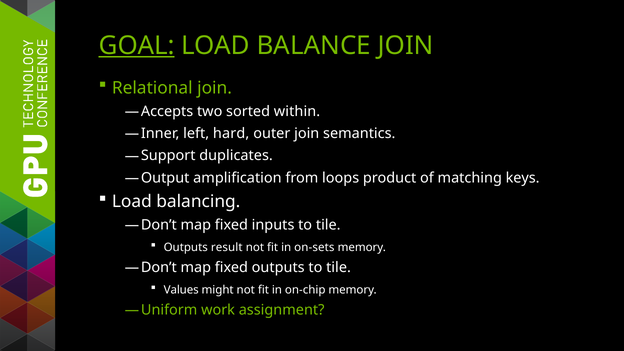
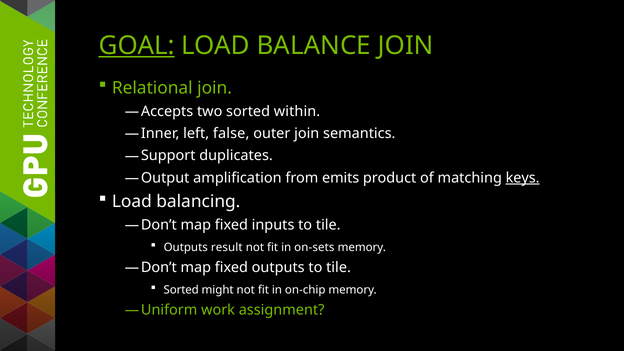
hard: hard -> false (231, 134)
loops: loops -> emits (341, 178)
keys underline: none -> present (523, 178)
Values: Values -> Sorted (181, 290)
